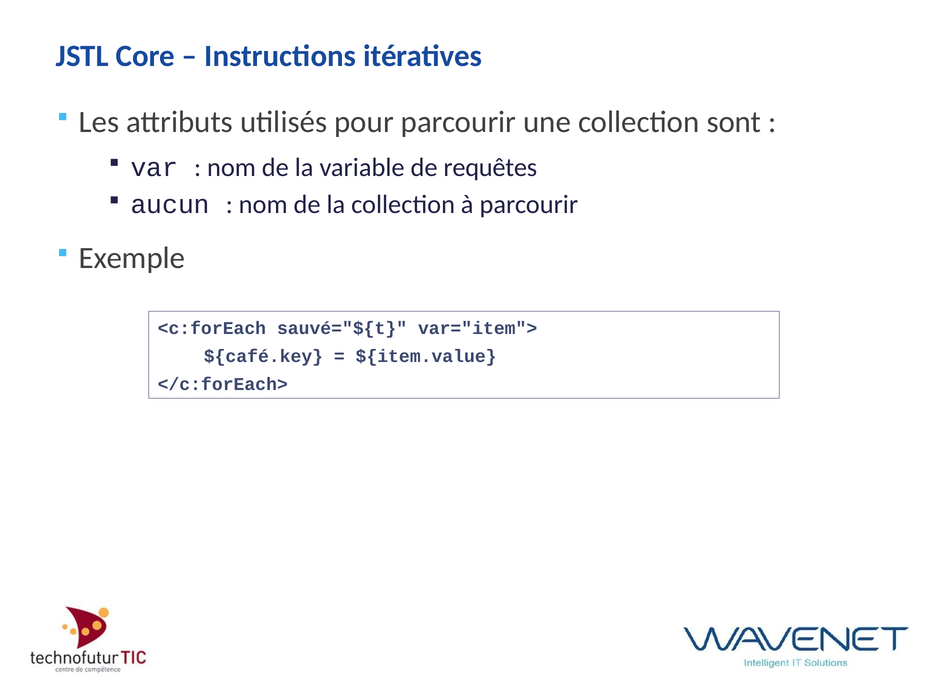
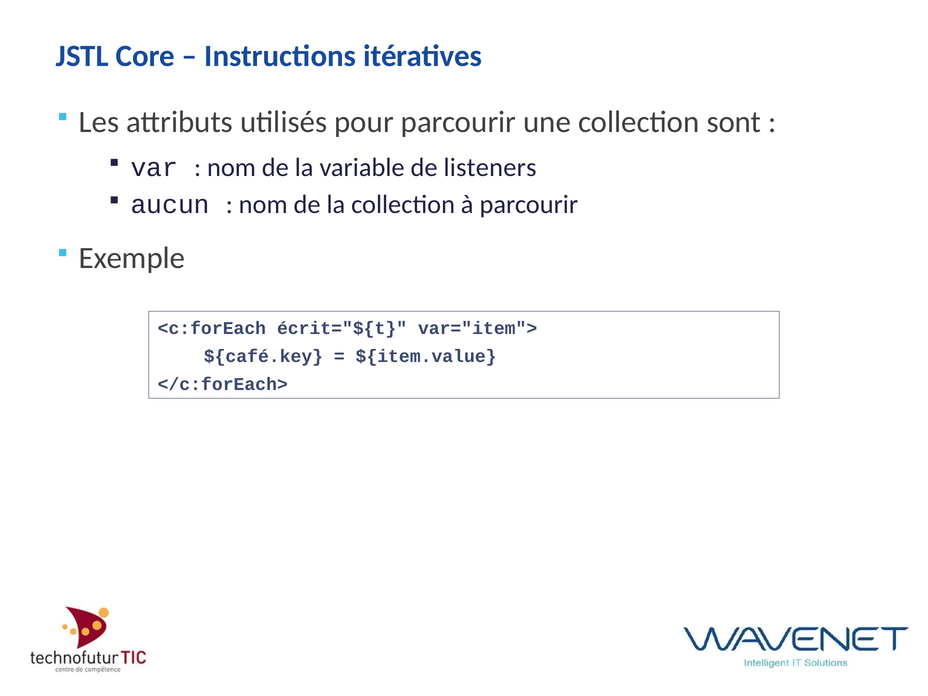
requêtes: requêtes -> listeners (490, 168)
sauvé="${t: sauvé="${t -> écrit="${t (342, 328)
